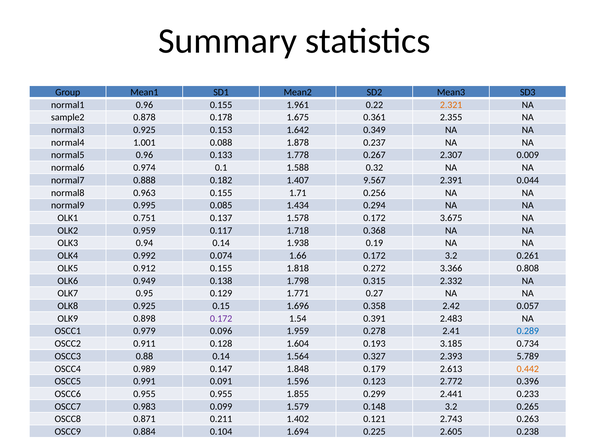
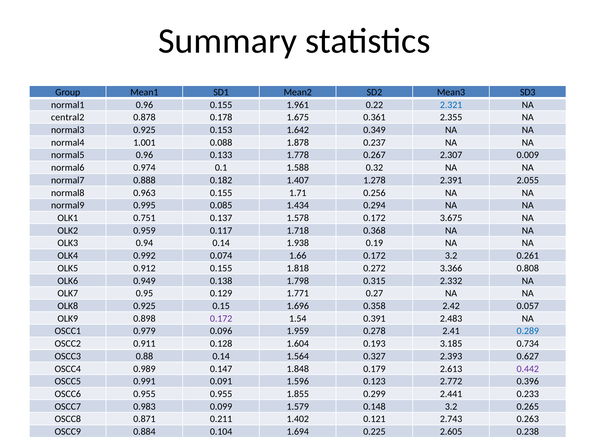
2.321 colour: orange -> blue (451, 105)
sample2: sample2 -> central2 (68, 118)
9.567: 9.567 -> 1.278 (374, 181)
0.044: 0.044 -> 2.055 (528, 181)
5.789: 5.789 -> 0.627 (528, 357)
0.442 colour: orange -> purple (528, 369)
